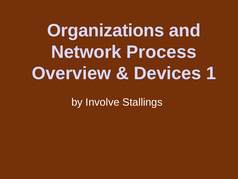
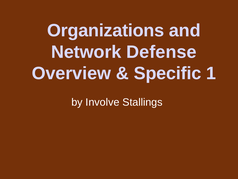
Process: Process -> Defense (161, 52)
Devices: Devices -> Specific (168, 73)
